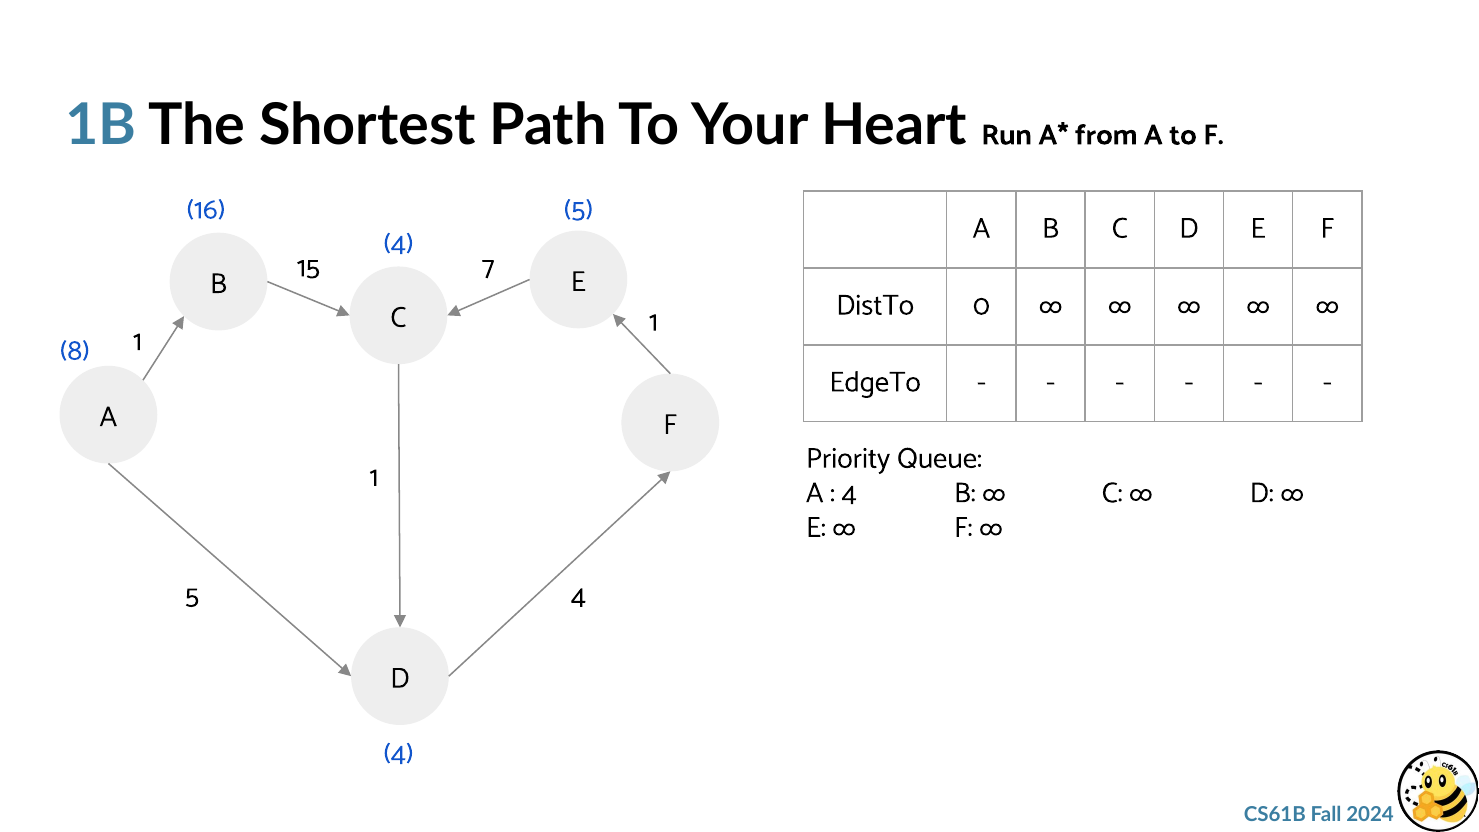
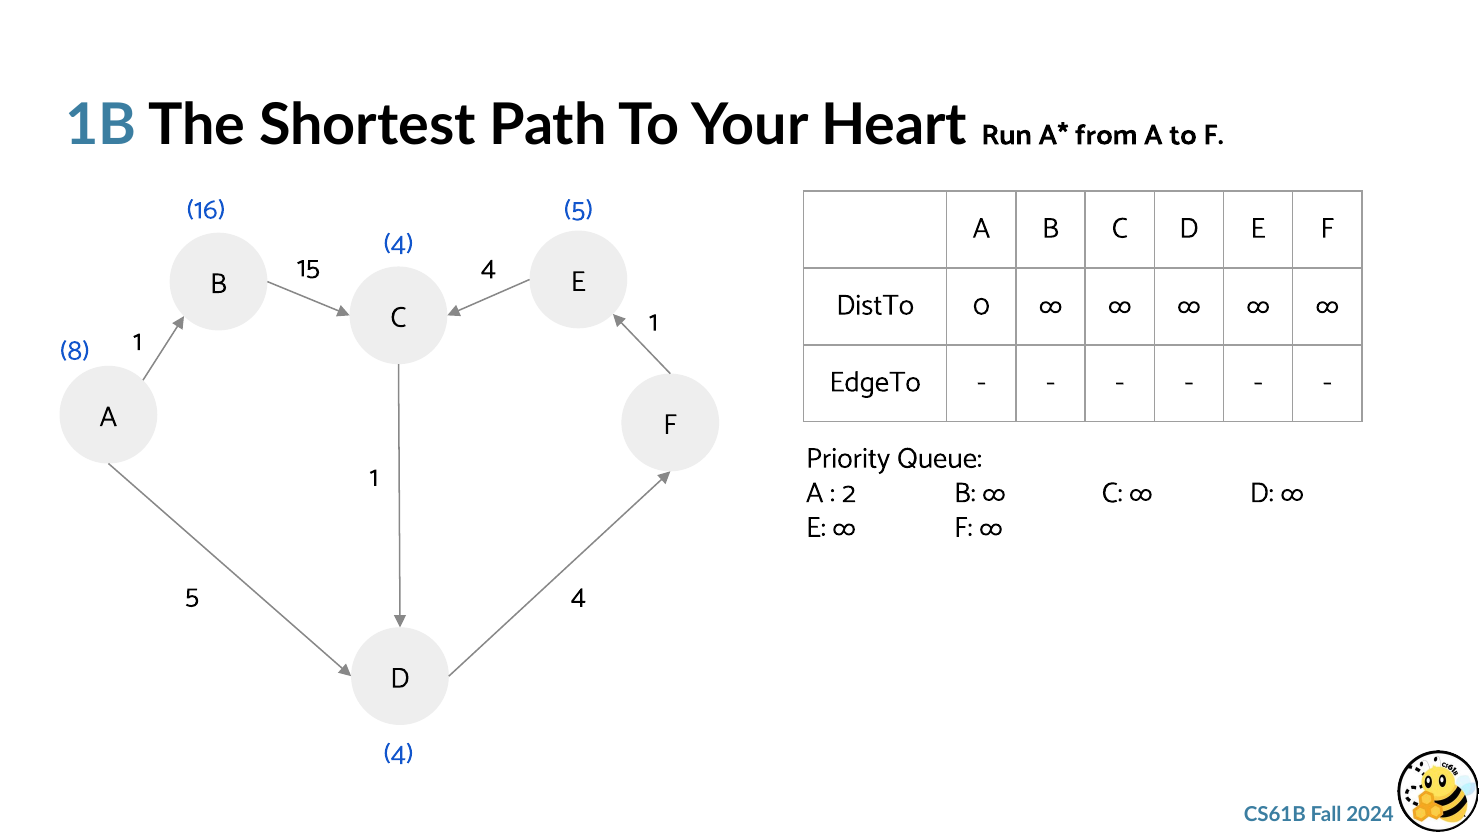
15 7: 7 -> 4 (489, 267)
4: 4 -> 2 (849, 493)
